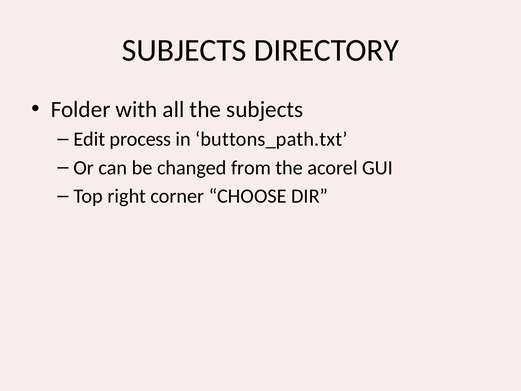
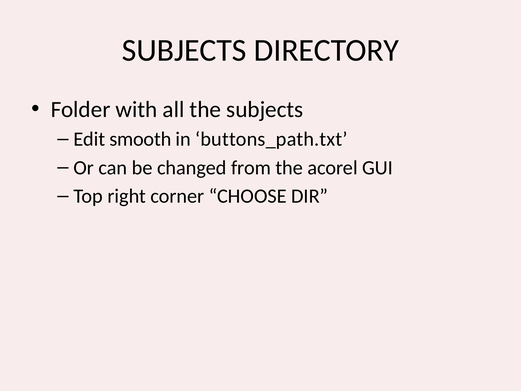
process: process -> smooth (140, 139)
